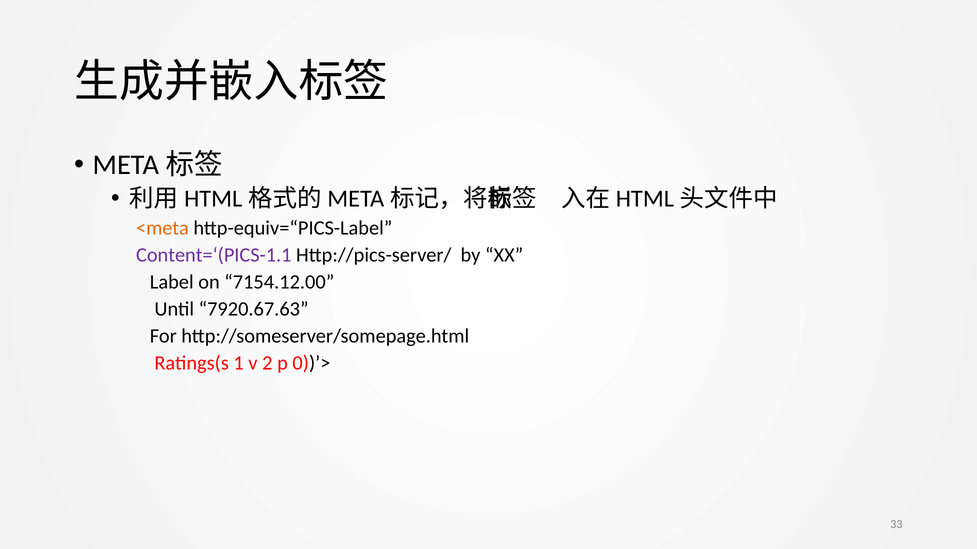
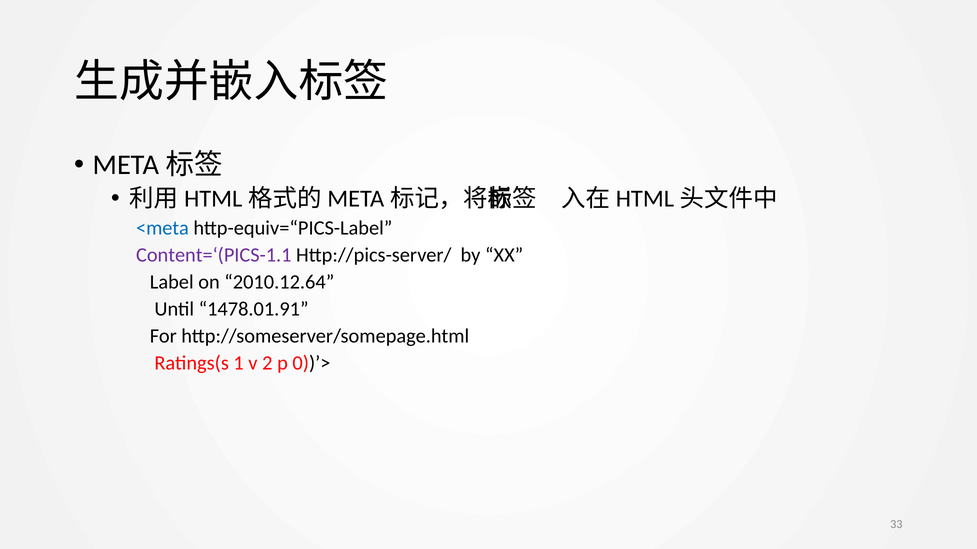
<meta colour: orange -> blue (162, 228)
7154.12.00: 7154.12.00 -> 2010.12.64 (279, 282)
7920.67.63: 7920.67.63 -> 1478.01.91 (254, 309)
